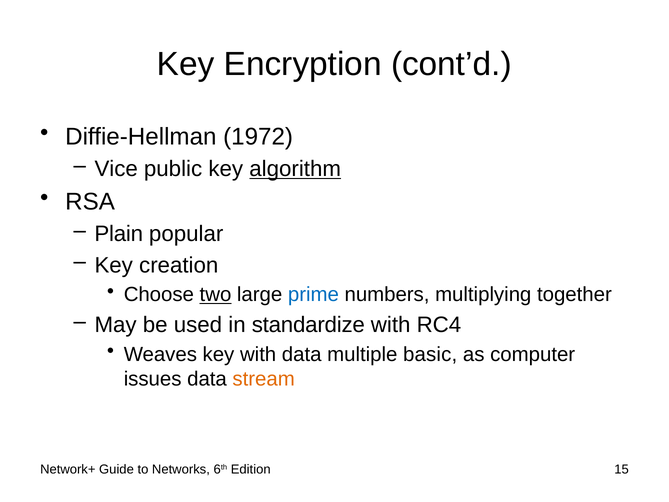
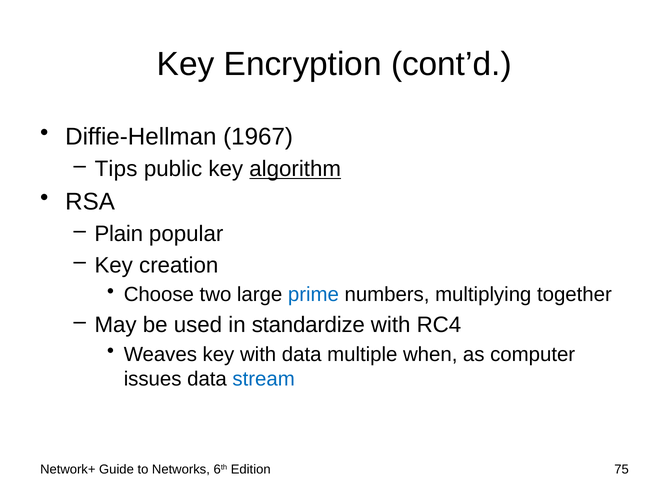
1972: 1972 -> 1967 (258, 137)
Vice: Vice -> Tips (116, 169)
two underline: present -> none (215, 295)
basic: basic -> when (430, 354)
stream colour: orange -> blue (264, 379)
15: 15 -> 75 (622, 469)
